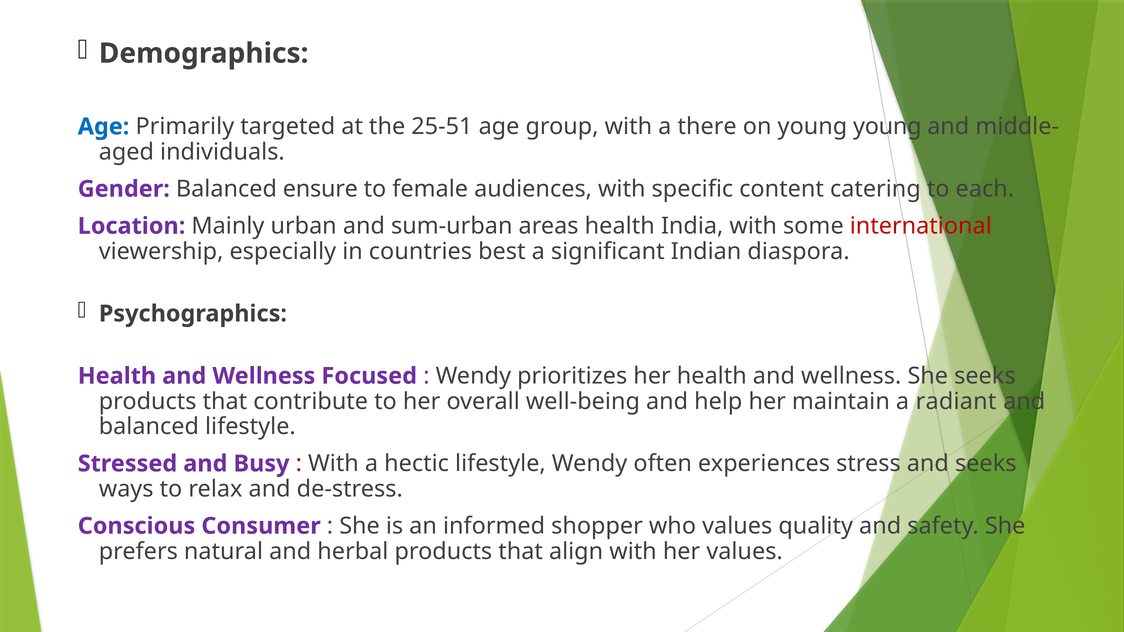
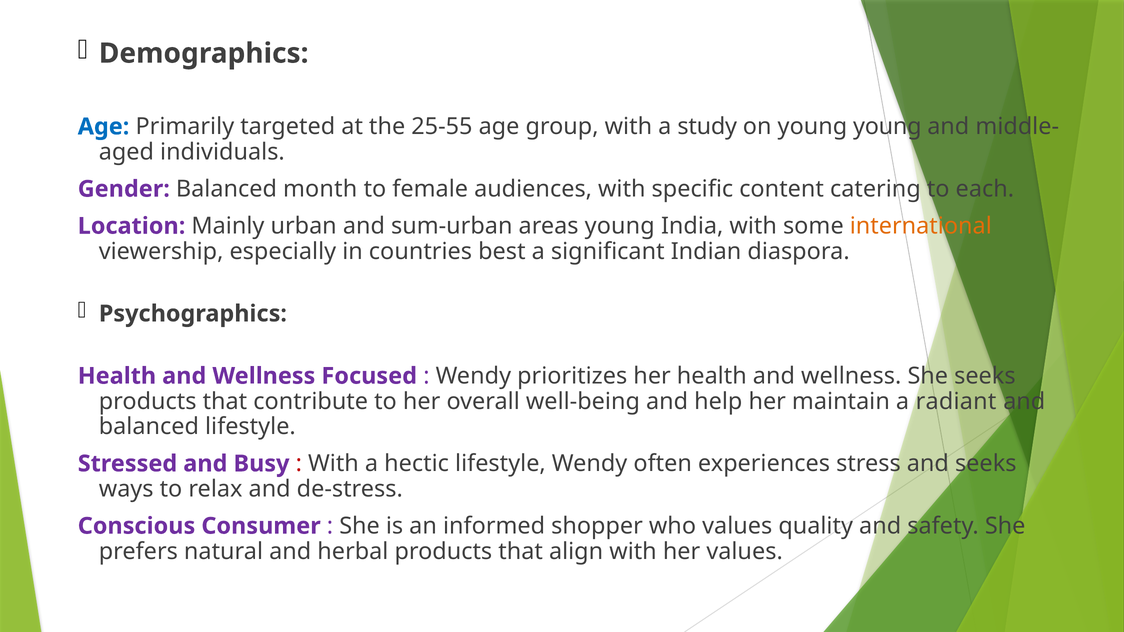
25-51: 25-51 -> 25-55 (442, 127)
there: there -> study (707, 127)
ensure: ensure -> month (320, 189)
areas health: health -> young (620, 226)
international colour: red -> orange (921, 226)
